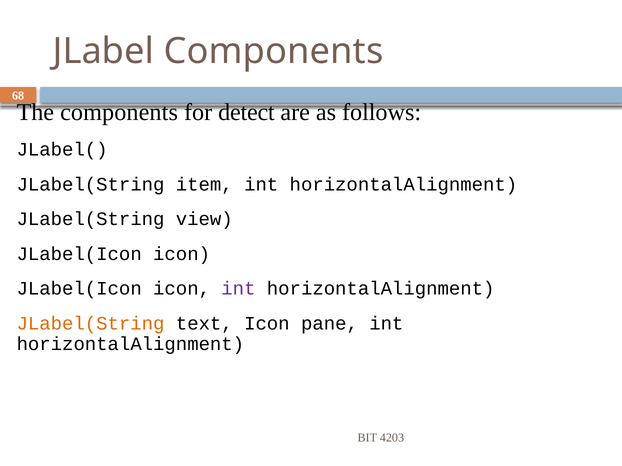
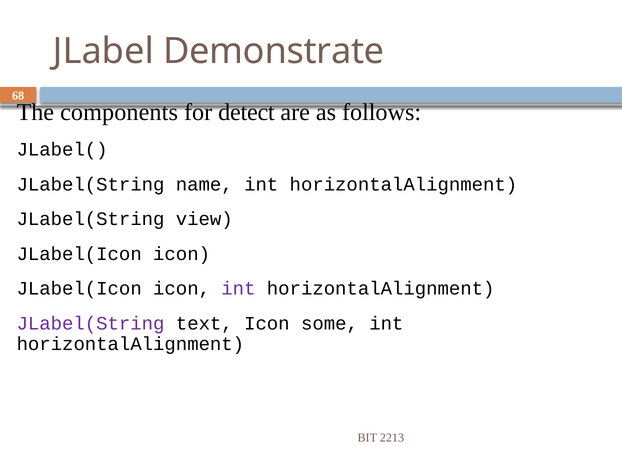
JLabel Components: Components -> Demonstrate (274, 51)
item: item -> name (204, 185)
JLabel(String colour: orange -> purple (91, 324)
pane: pane -> some (329, 324)
4203: 4203 -> 2213 (392, 438)
